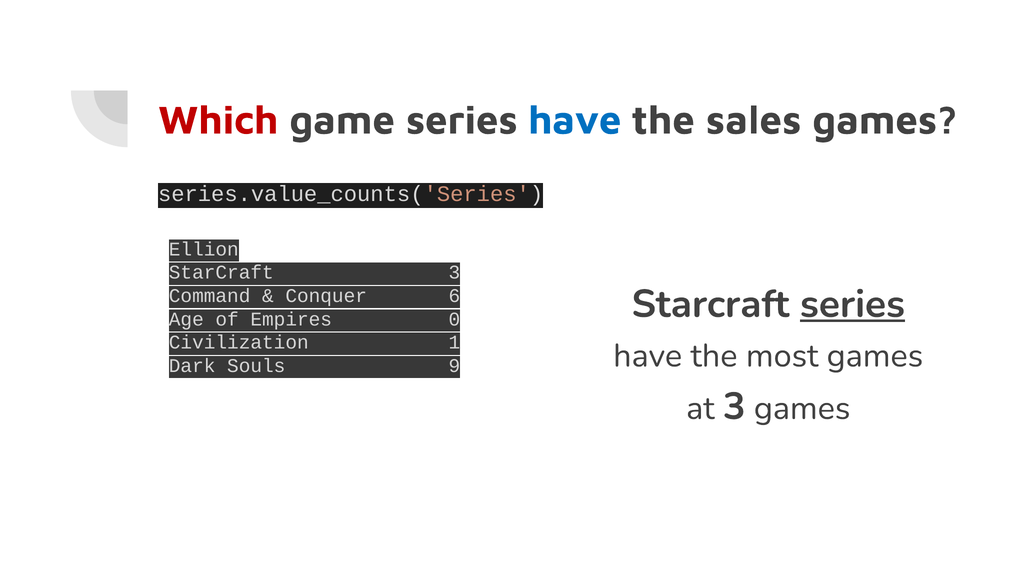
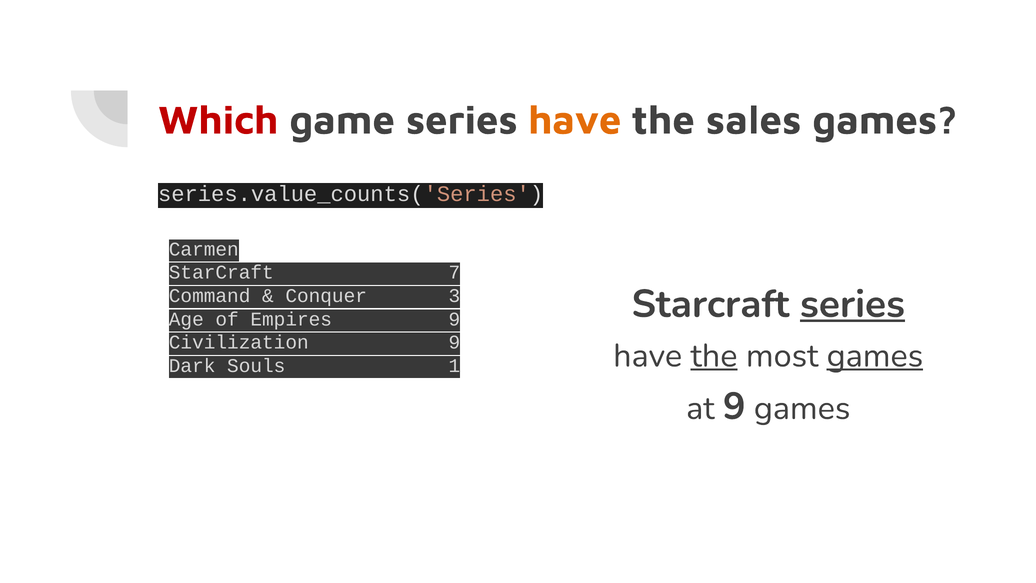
have colour: blue -> orange (575, 120)
Ellion: Ellion -> Carmen (204, 249)
StarCraft 3: 3 -> 7 (454, 272)
6: 6 -> 3 (454, 296)
Empires 0: 0 -> 9 (454, 319)
Civilization 1: 1 -> 9 (454, 342)
the underline: none -> present (714, 356)
games underline: none -> present (875, 356)
9: 9 -> 1 (454, 366)
at 3: 3 -> 9 (734, 406)
